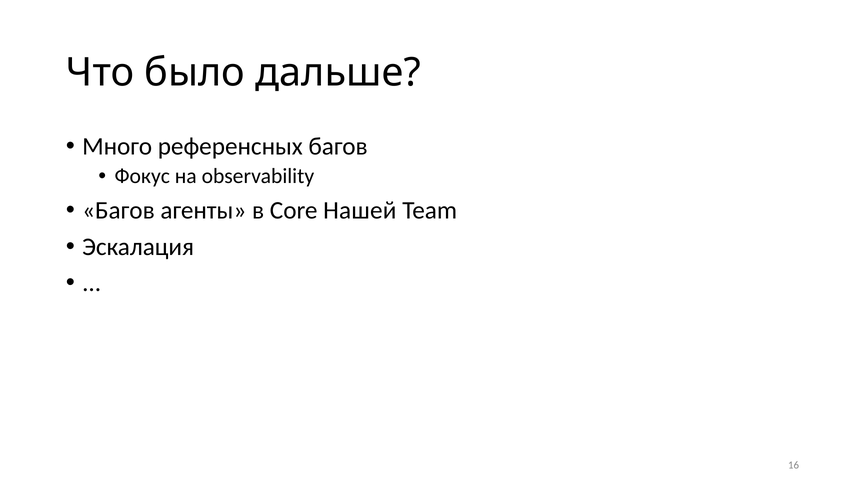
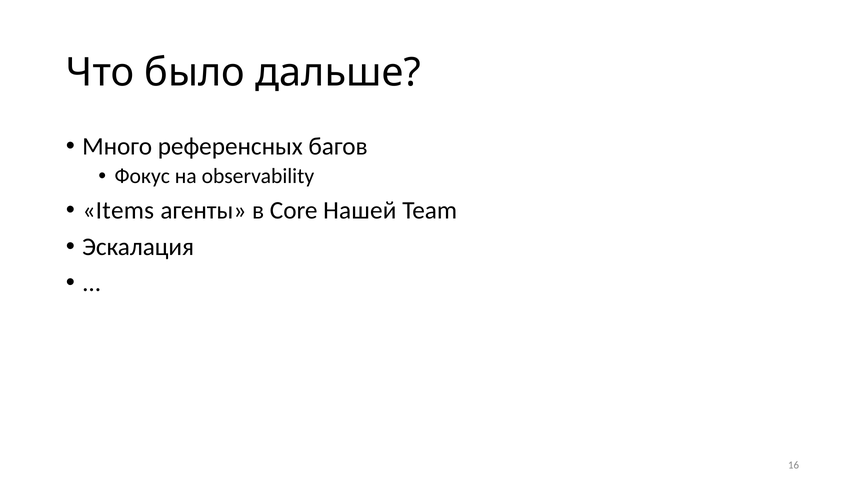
Багов: Багов -> Items (118, 210)
